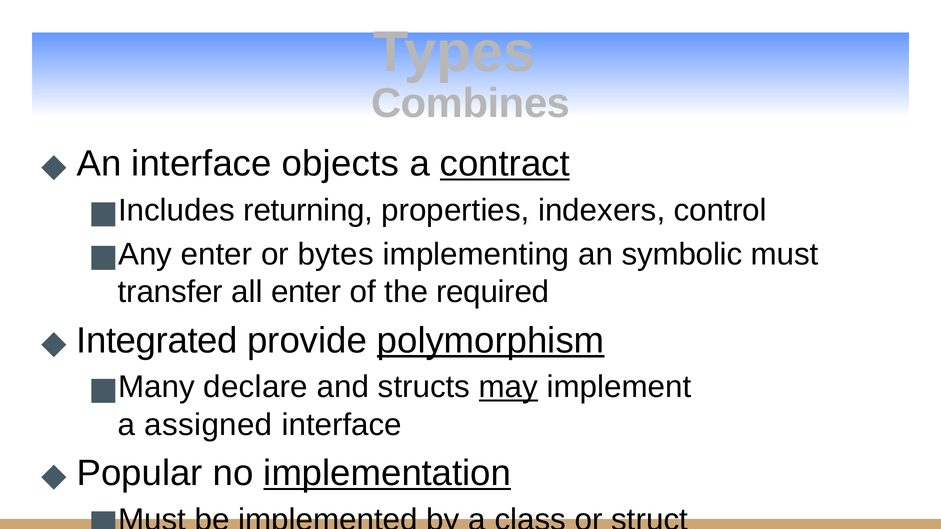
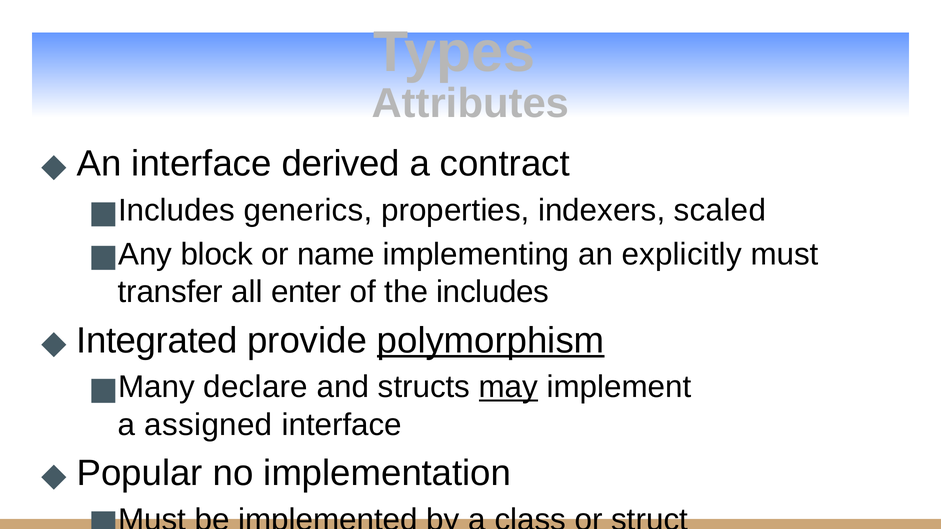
Combines: Combines -> Attributes (470, 104)
objects: objects -> derived (341, 164)
contract underline: present -> none (505, 164)
returning: returning -> generics (308, 211)
control: control -> scaled (720, 211)
enter: enter -> block (217, 255)
bytes: bytes -> name (336, 255)
symbolic: symbolic -> explicitly (682, 255)
required: required -> includes (493, 292)
implementation underline: present -> none (387, 473)
